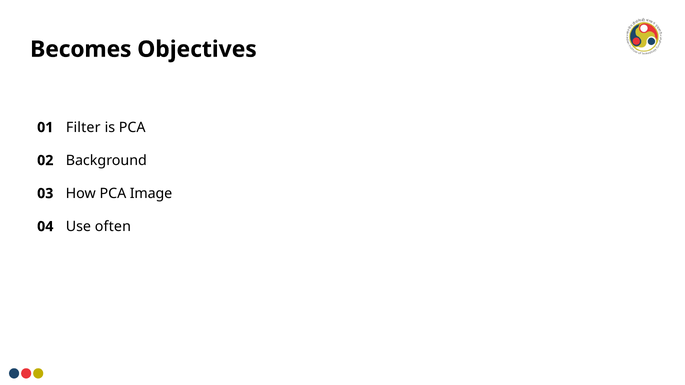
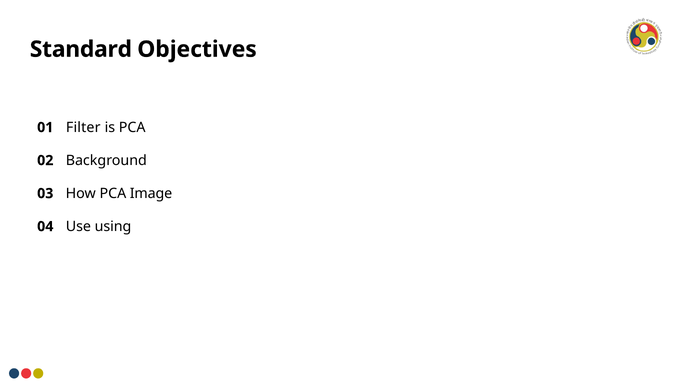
Becomes: Becomes -> Standard (81, 49)
often: often -> using (113, 227)
